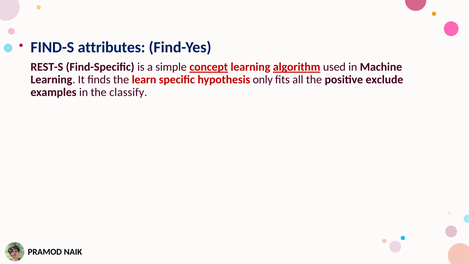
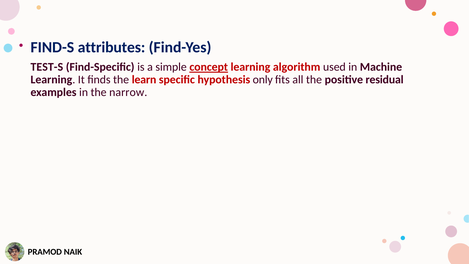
REST-S: REST-S -> TEST-S (47, 67)
algorithm underline: present -> none (297, 67)
exclude: exclude -> residual (385, 80)
classify: classify -> narrow (128, 92)
